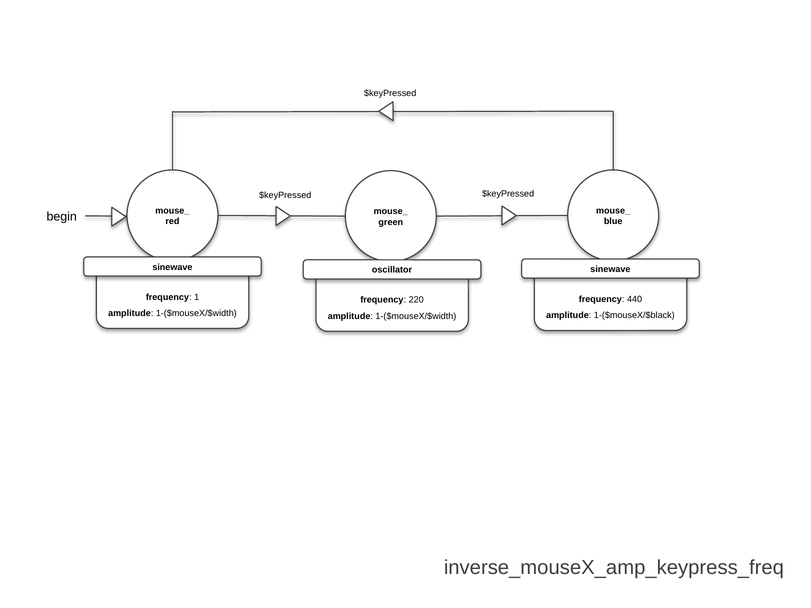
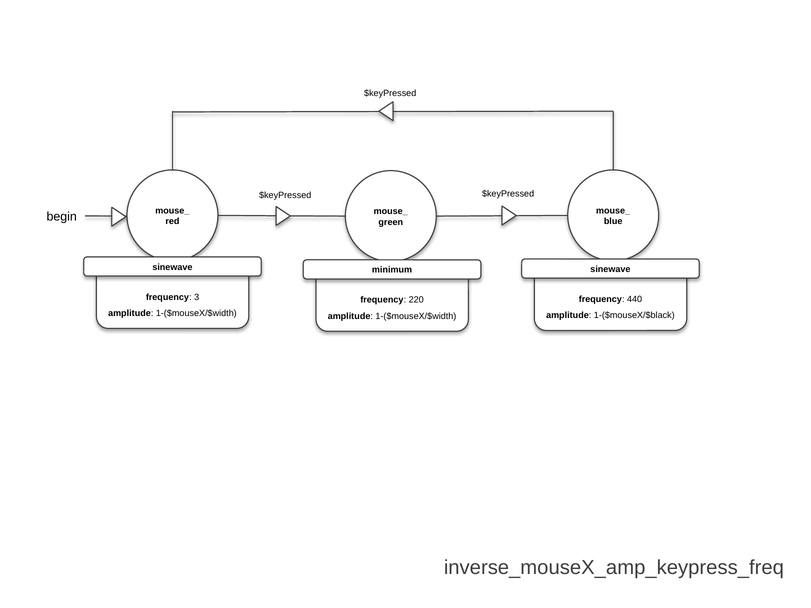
oscillator: oscillator -> minimum (392, 270)
1: 1 -> 3 (197, 297)
